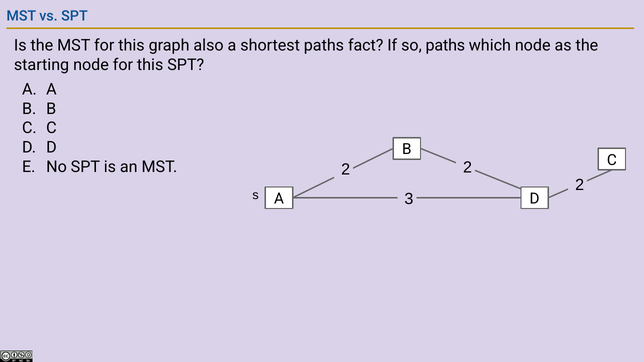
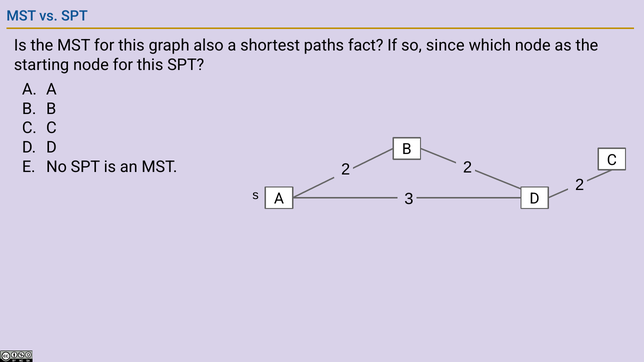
so paths: paths -> since (445, 46)
